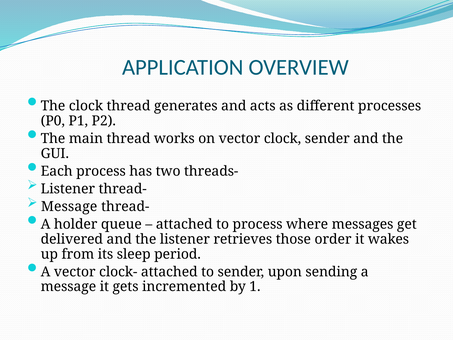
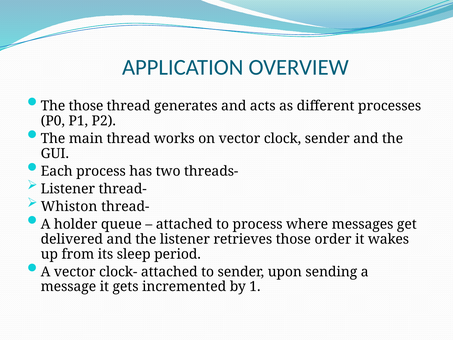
The clock: clock -> those (86, 106)
Message: Message -> Whiston (69, 206)
